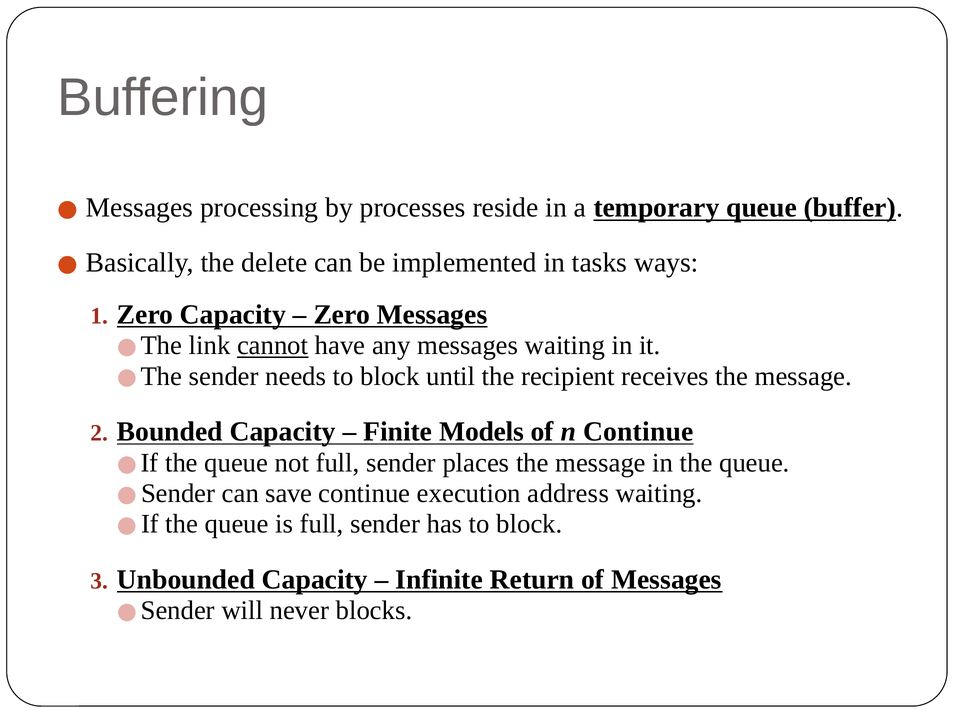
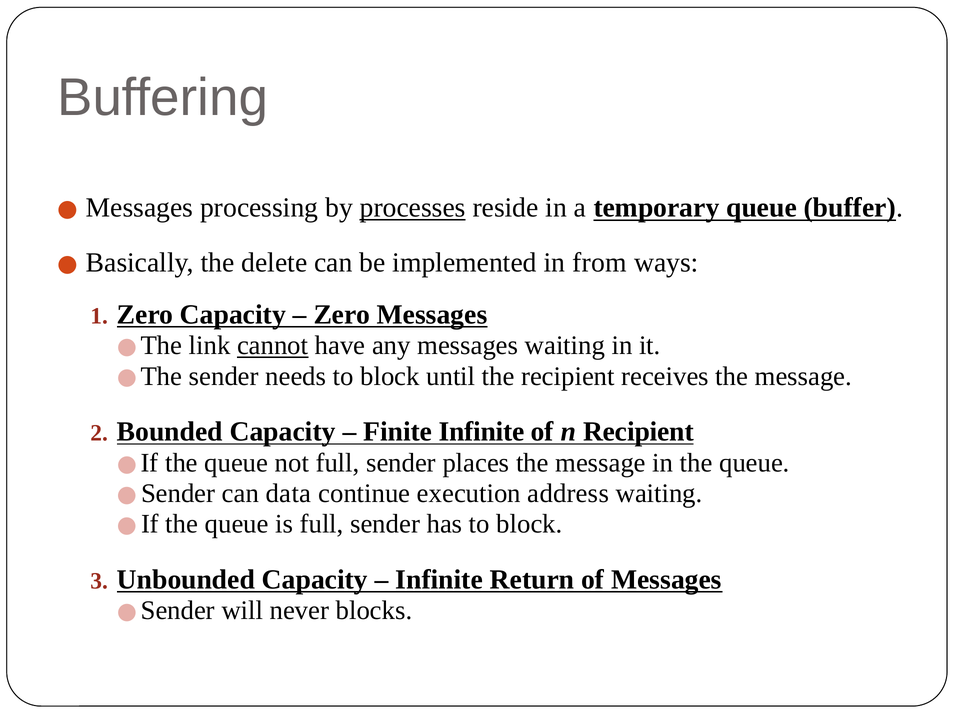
processes underline: none -> present (413, 208)
tasks: tasks -> from (599, 262)
Finite Models: Models -> Infinite (482, 432)
n Continue: Continue -> Recipient (638, 432)
save: save -> data (288, 493)
